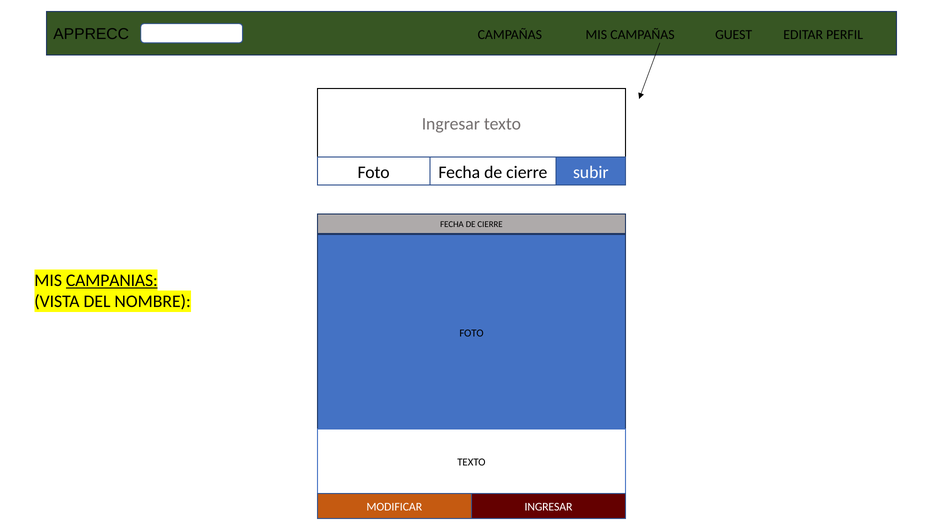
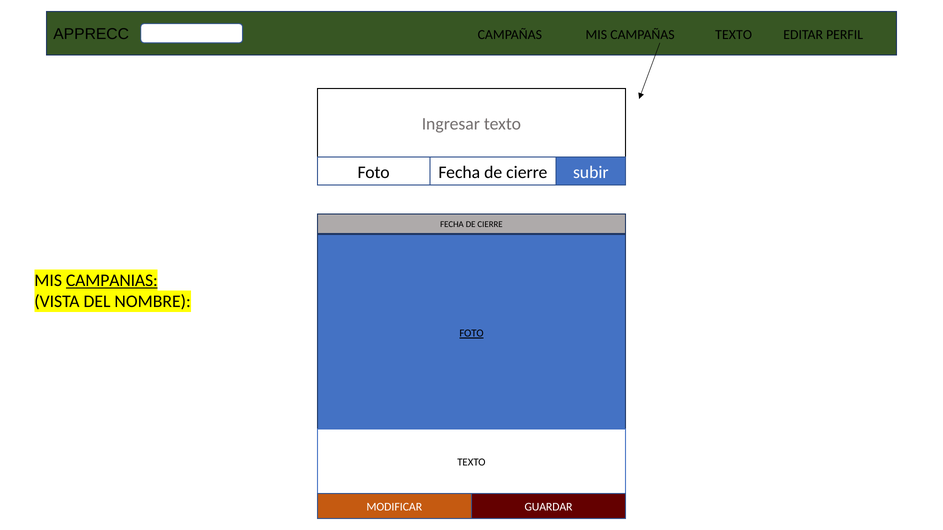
CAMPAÑAS GUEST: GUEST -> TEXTO (734, 35)
FOTO underline: none -> present (471, 334)
MODIFICAR INGRESAR: INGRESAR -> GUARDAR (549, 507)
